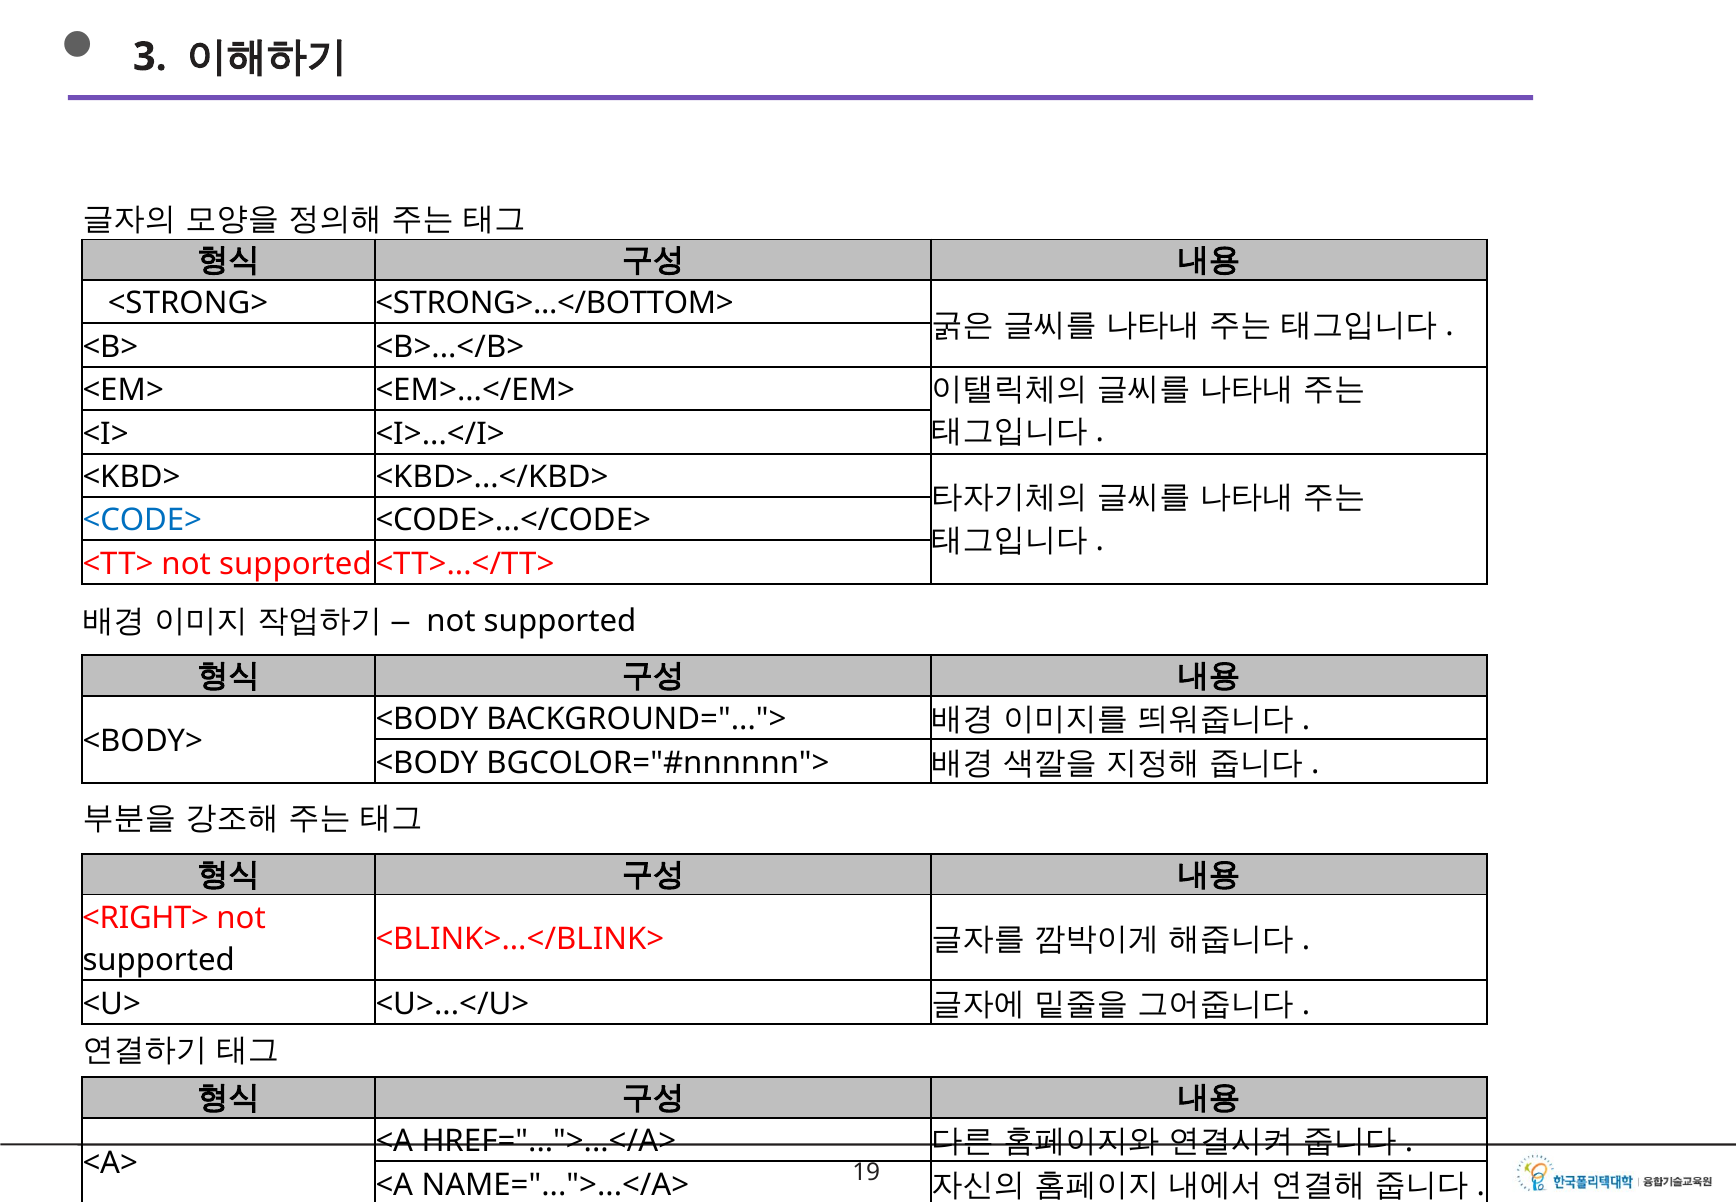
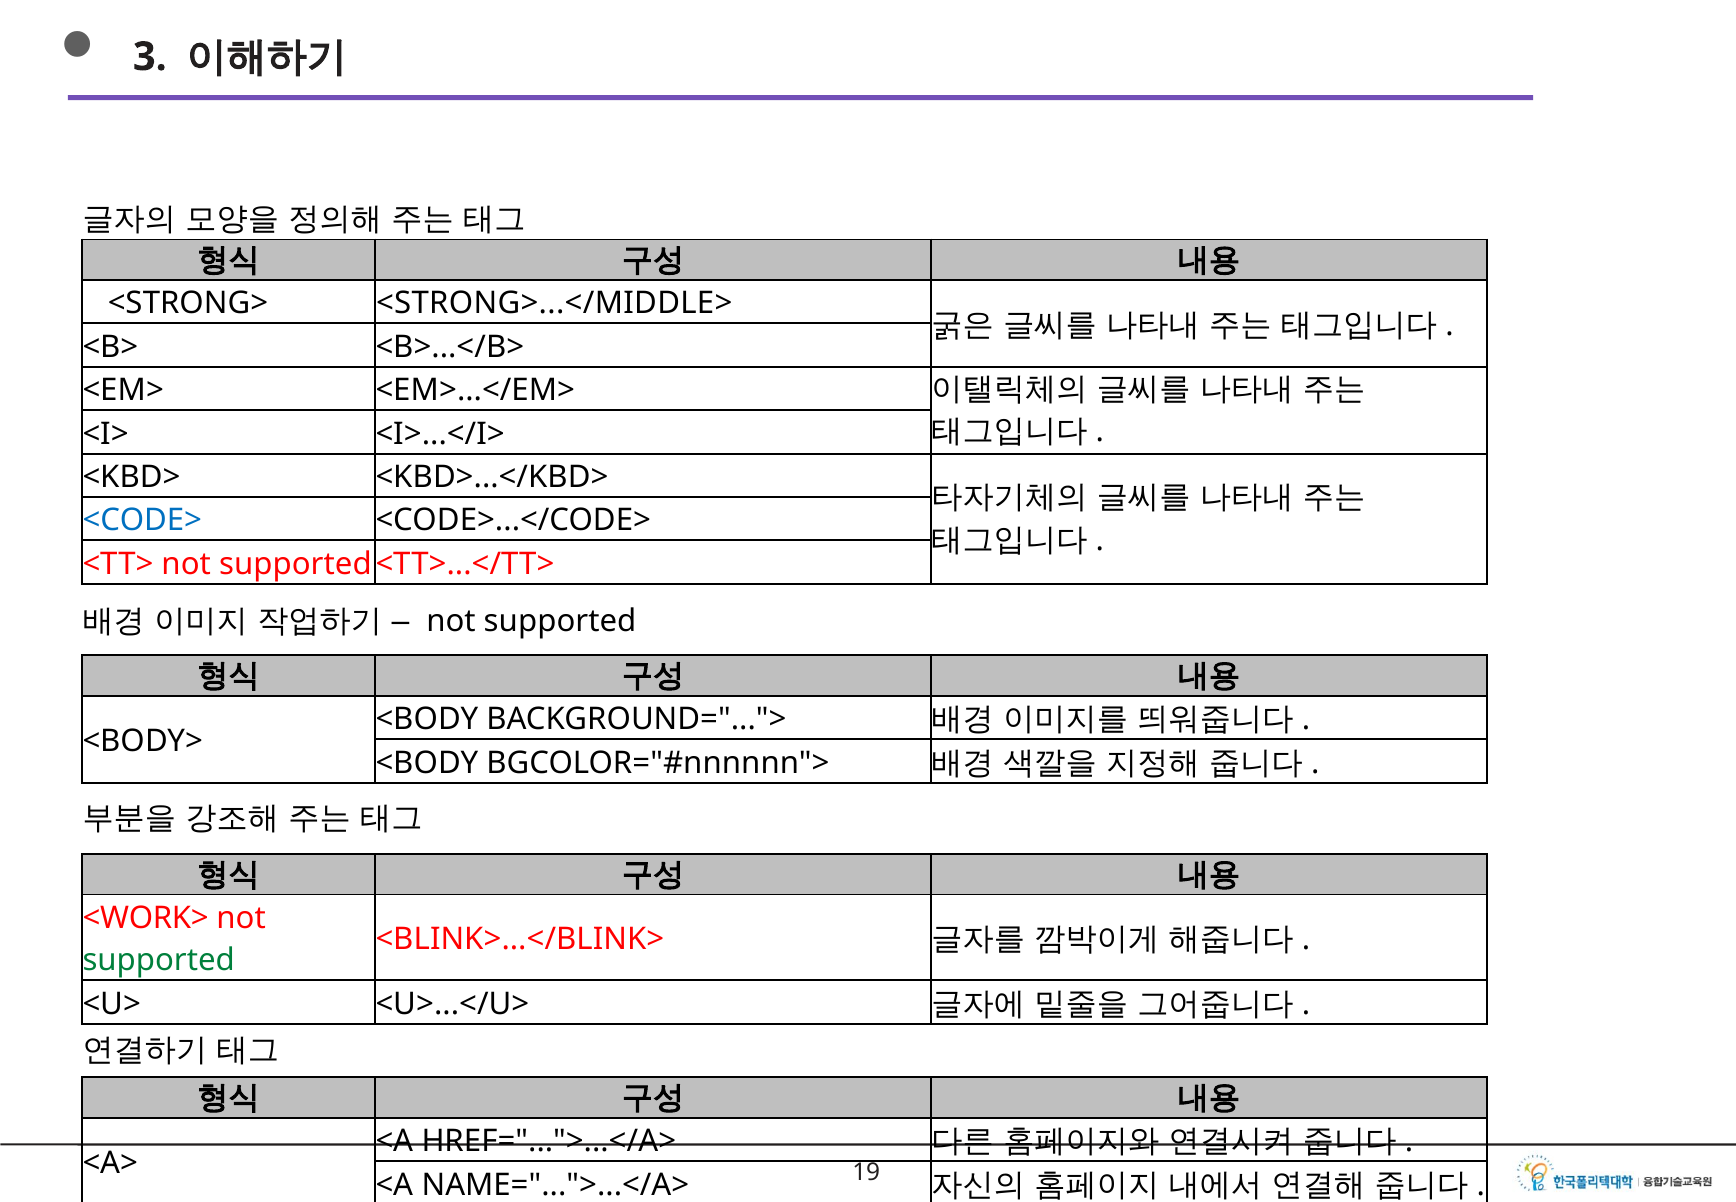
<STRONG>...</BOTTOM>: <STRONG>...</BOTTOM> -> <STRONG>...</MIDDLE> (554, 303)
<RIGHT>: <RIGHT> -> <WORK> (146, 918)
supported colour: black -> green (159, 960)
